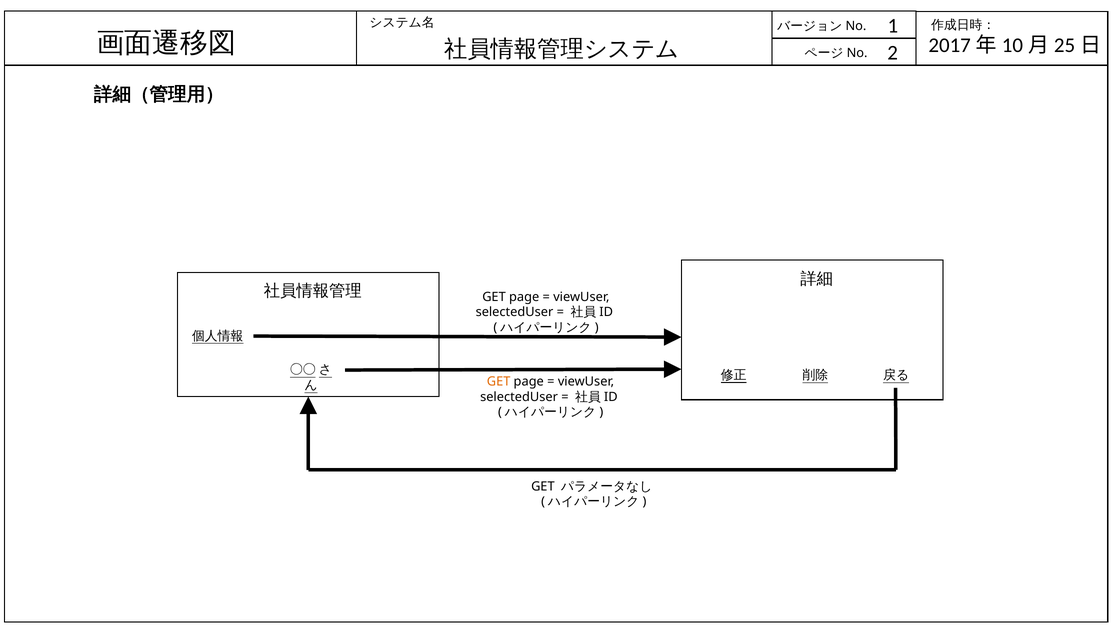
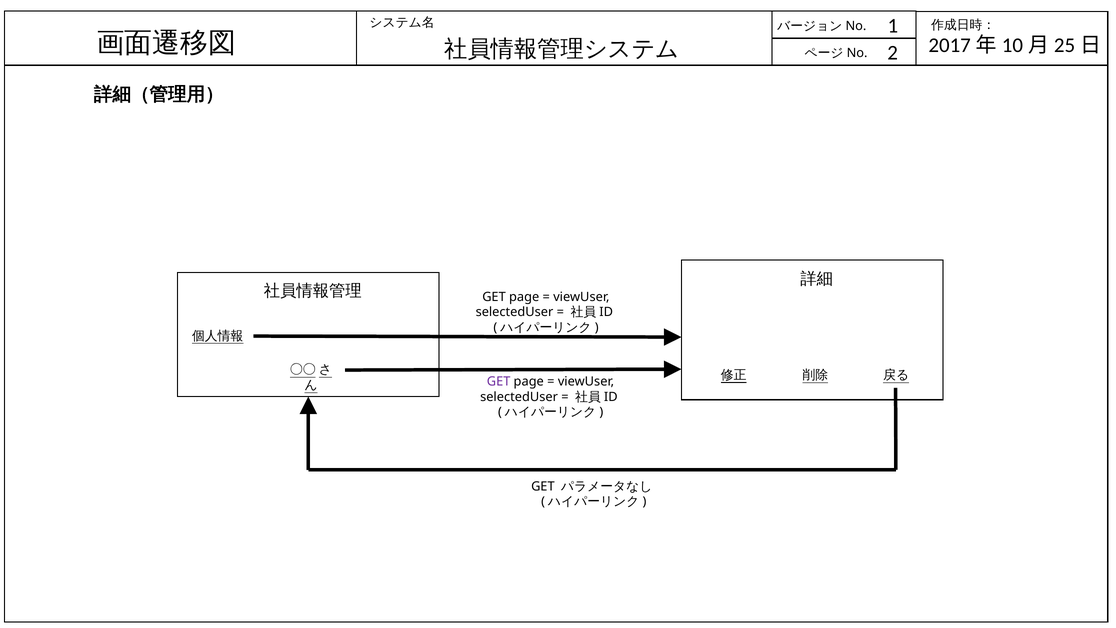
GET colour: orange -> purple (499, 381)
